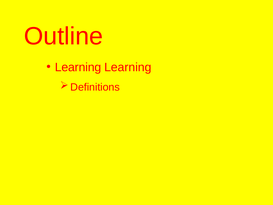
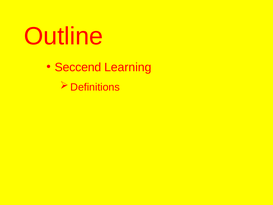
Learning: Learning -> Seccend (78, 67)
